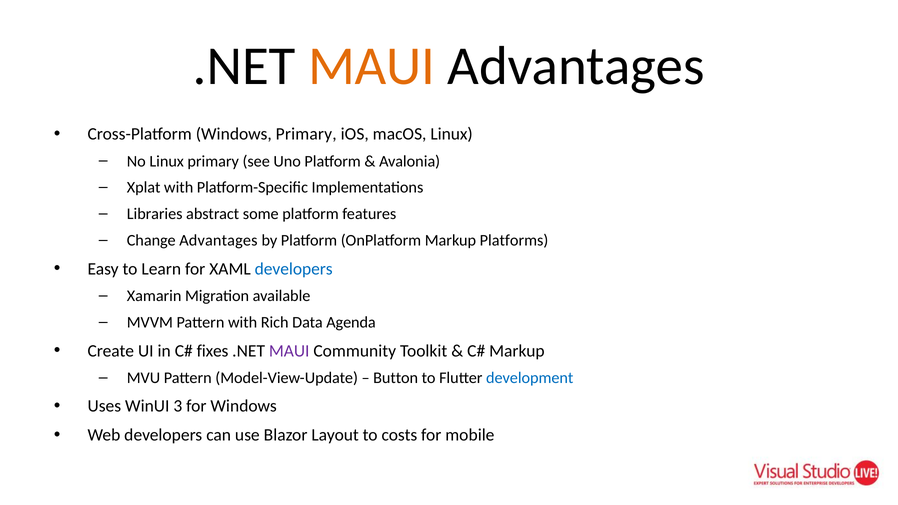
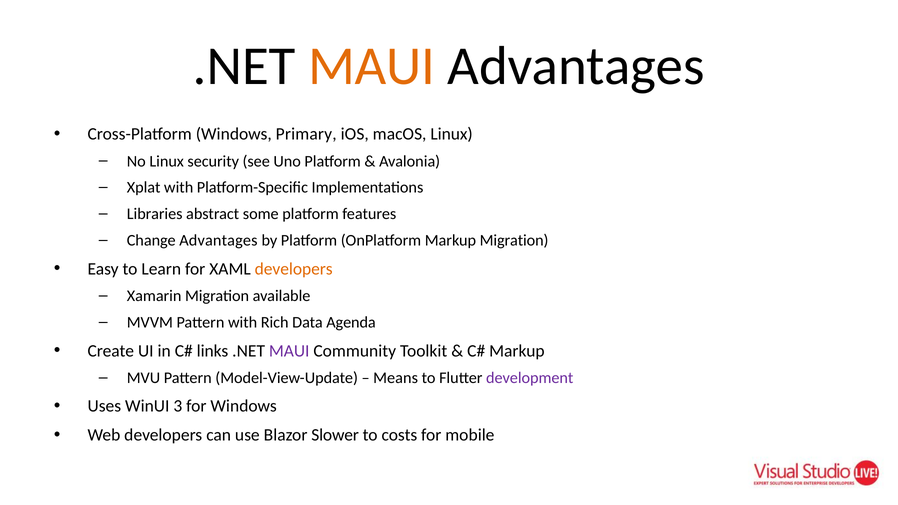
Linux primary: primary -> security (213, 161)
Markup Platforms: Platforms -> Migration (514, 241)
developers colour: blue -> orange (294, 269)
fixes: fixes -> links (213, 351)
Button: Button -> Means (396, 378)
development colour: blue -> purple (530, 378)
Layout: Layout -> Slower (335, 435)
